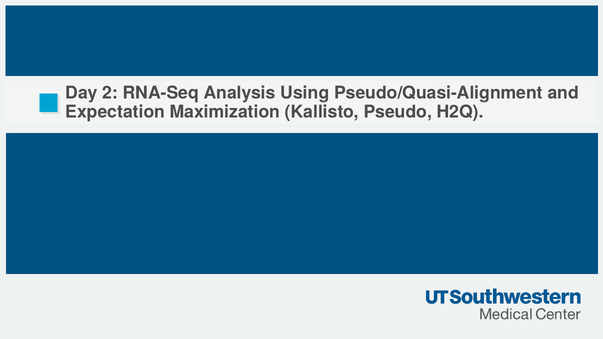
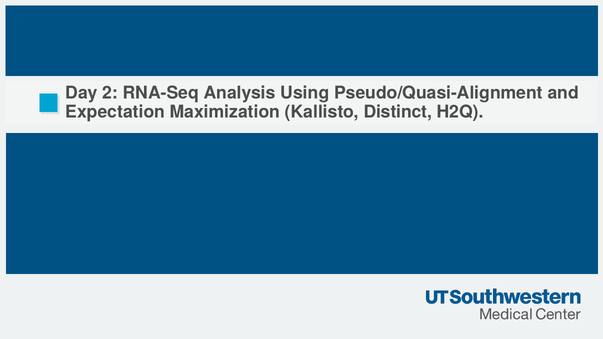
Pseudo: Pseudo -> Distinct (398, 112)
